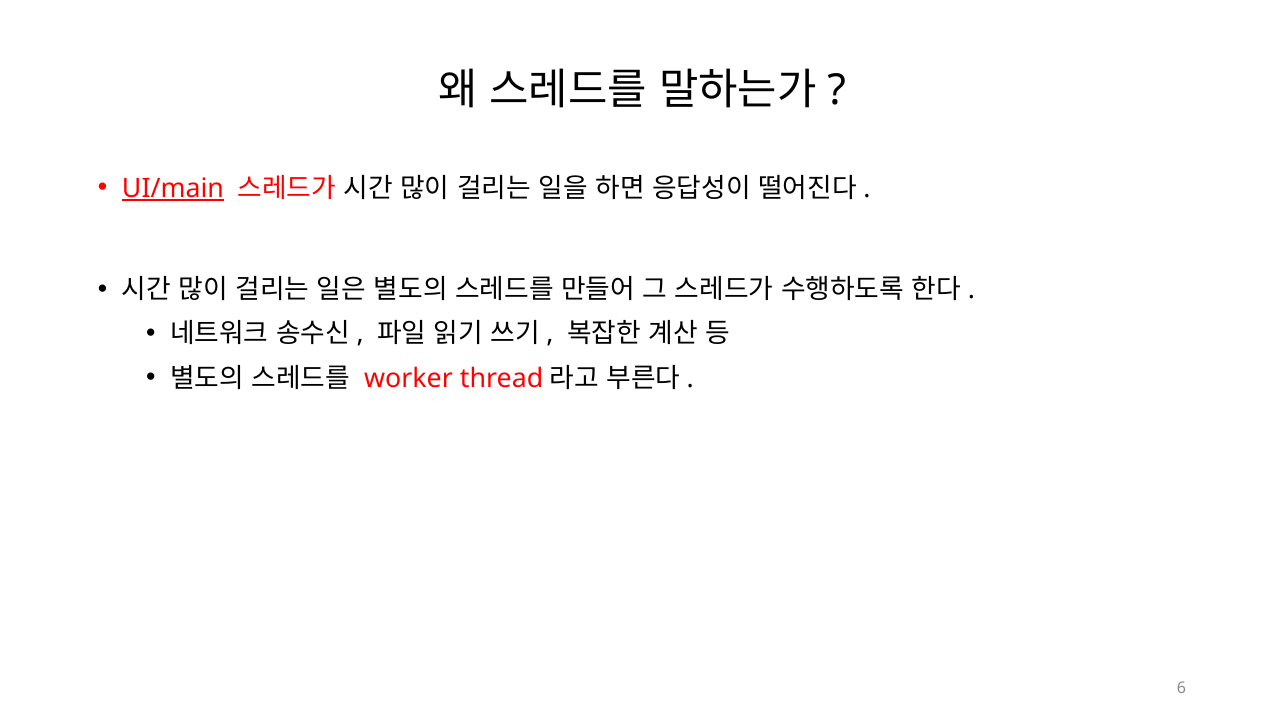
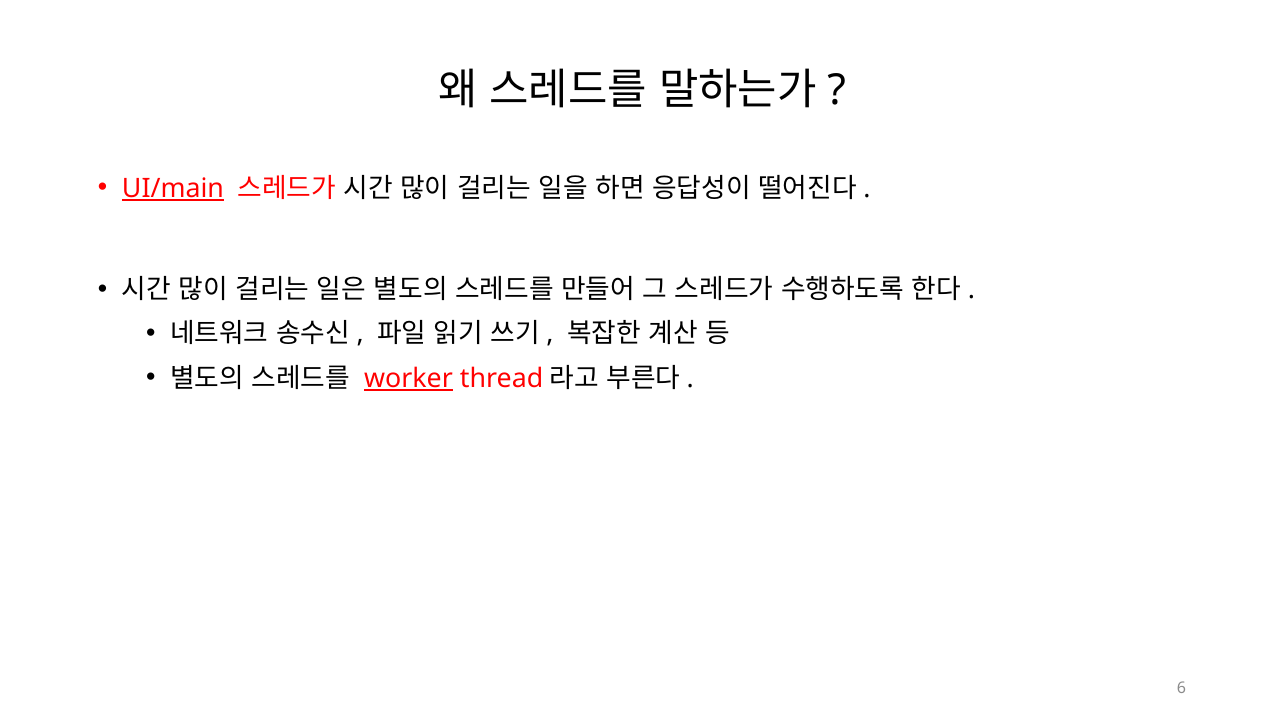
worker underline: none -> present (409, 378)
